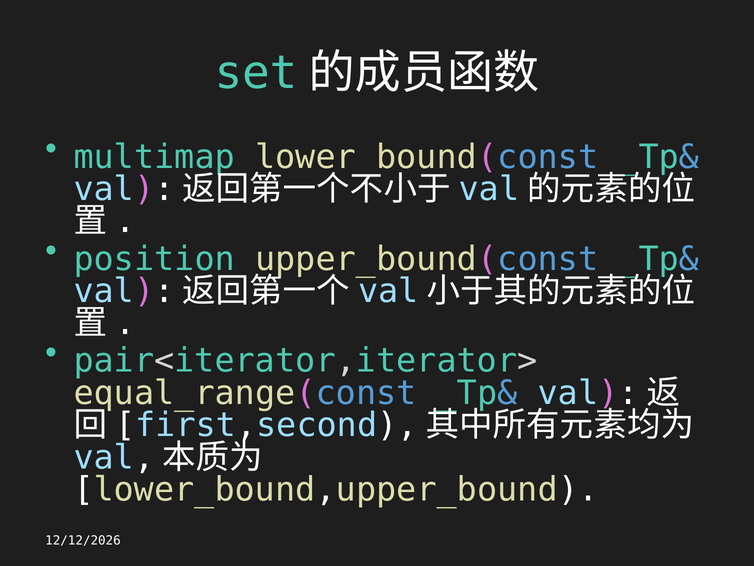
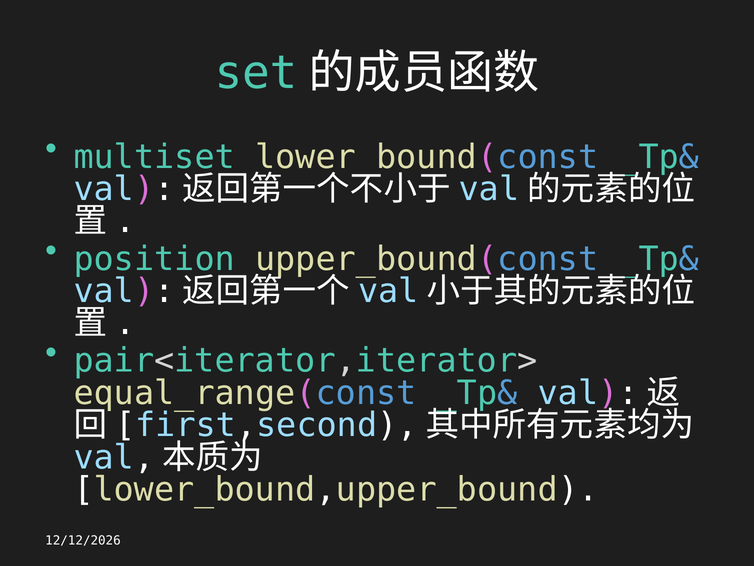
multimap: multimap -> multiset (154, 157)
